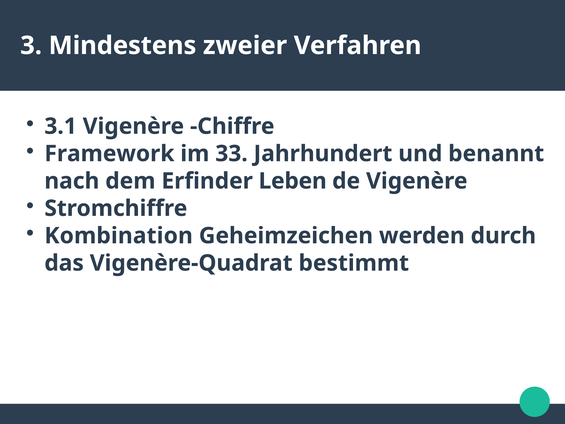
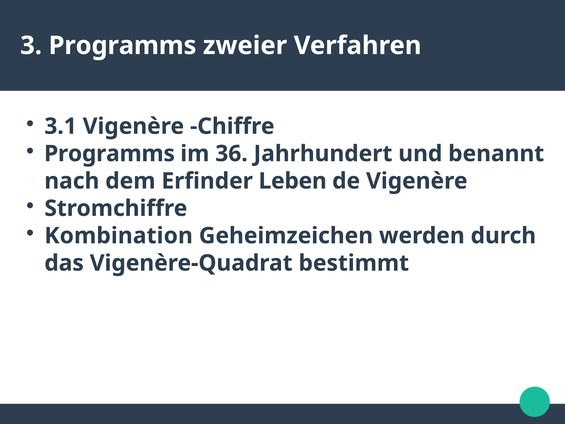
3 Mindestens: Mindestens -> Programms (123, 46)
Framework: Framework -> Programms (109, 154)
33: 33 -> 36 (232, 154)
